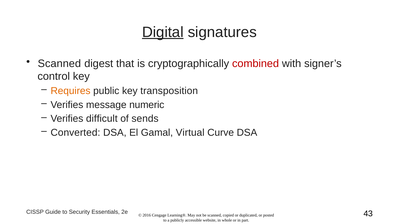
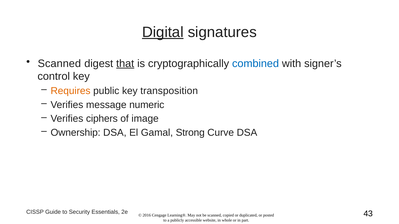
that underline: none -> present (125, 64)
combined colour: red -> blue (256, 64)
difficult: difficult -> ciphers (102, 119)
sends: sends -> image (145, 119)
Converted: Converted -> Ownership (76, 133)
Virtual: Virtual -> Strong (190, 133)
